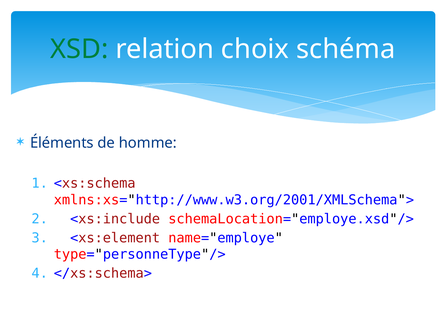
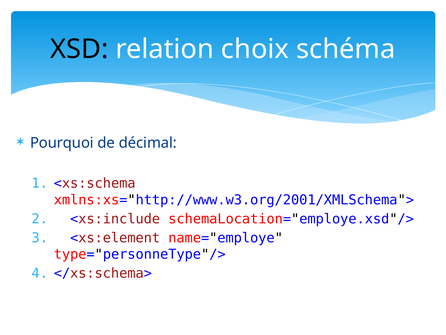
XSD colour: green -> black (79, 49)
Éléments: Éléments -> Pourquoi (62, 143)
homme: homme -> décimal (148, 143)
